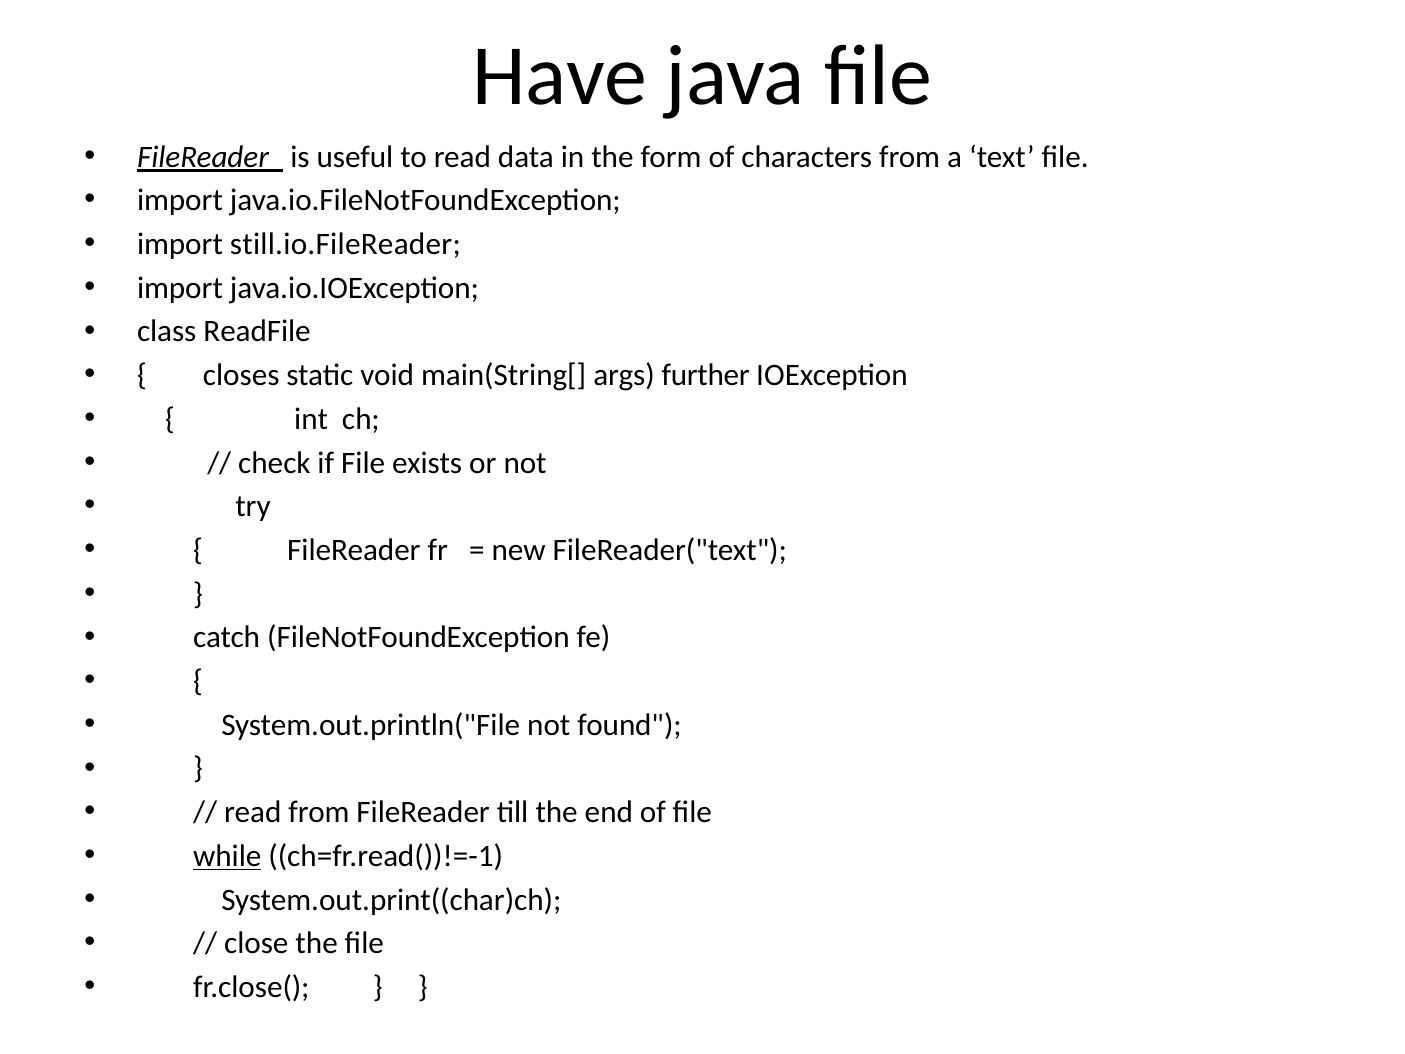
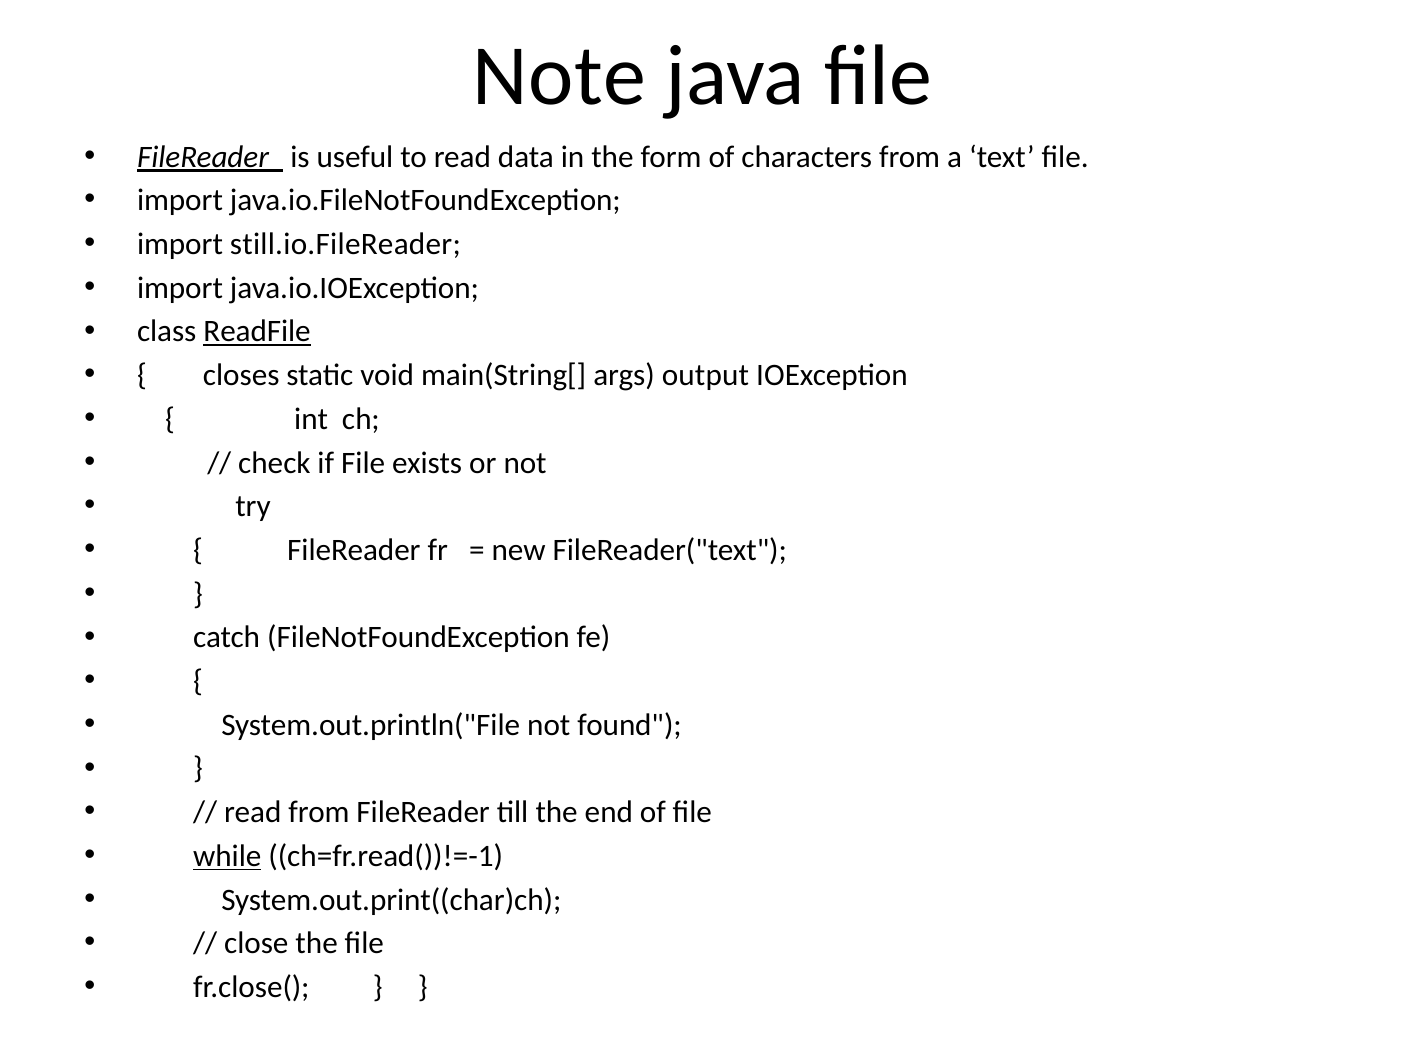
Have: Have -> Note (559, 76)
ReadFile underline: none -> present (257, 331)
further: further -> output (705, 375)
